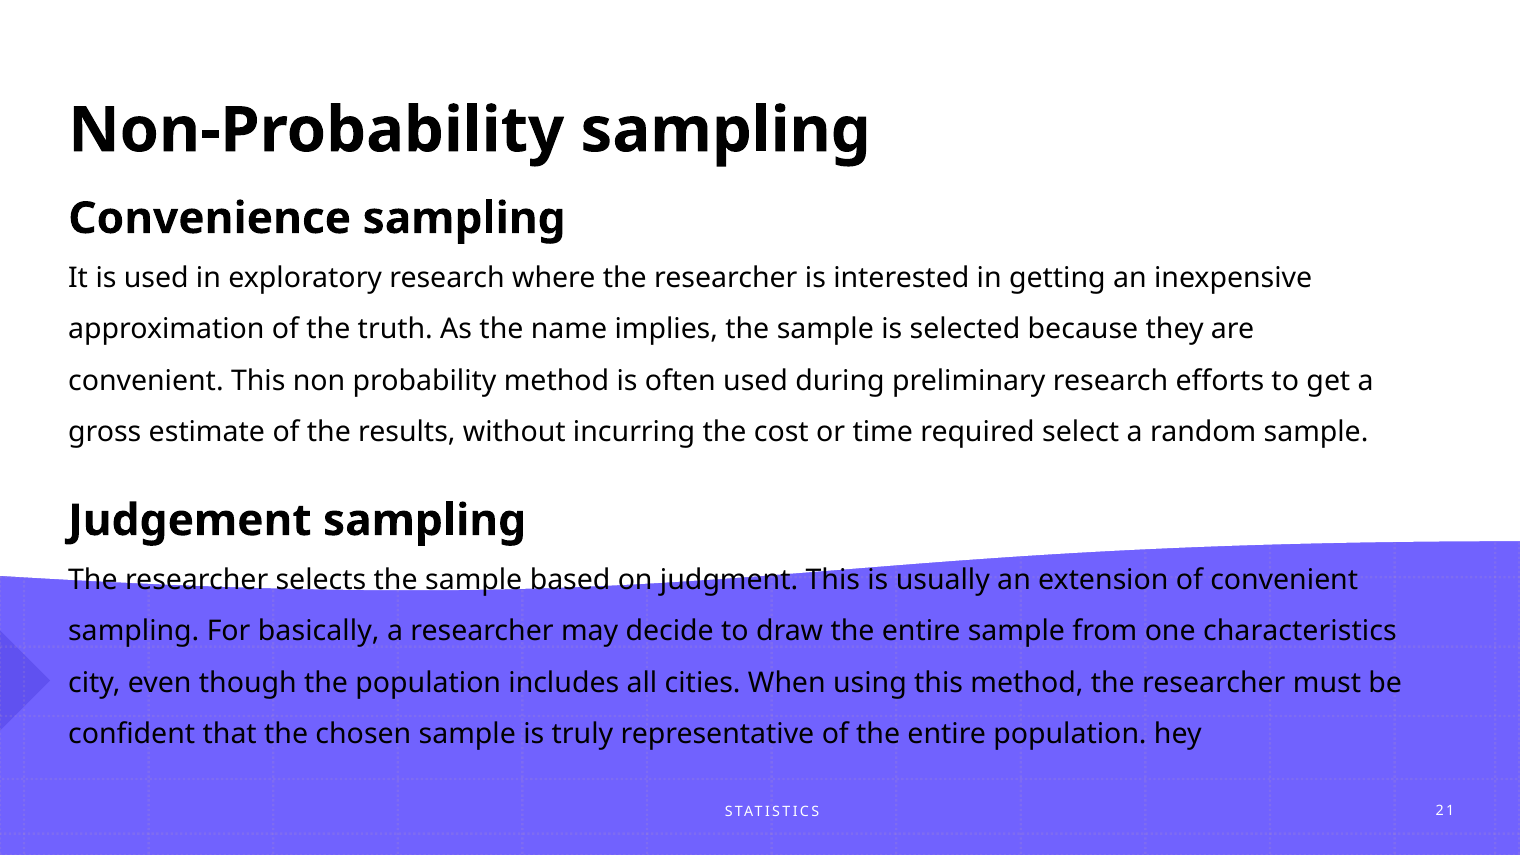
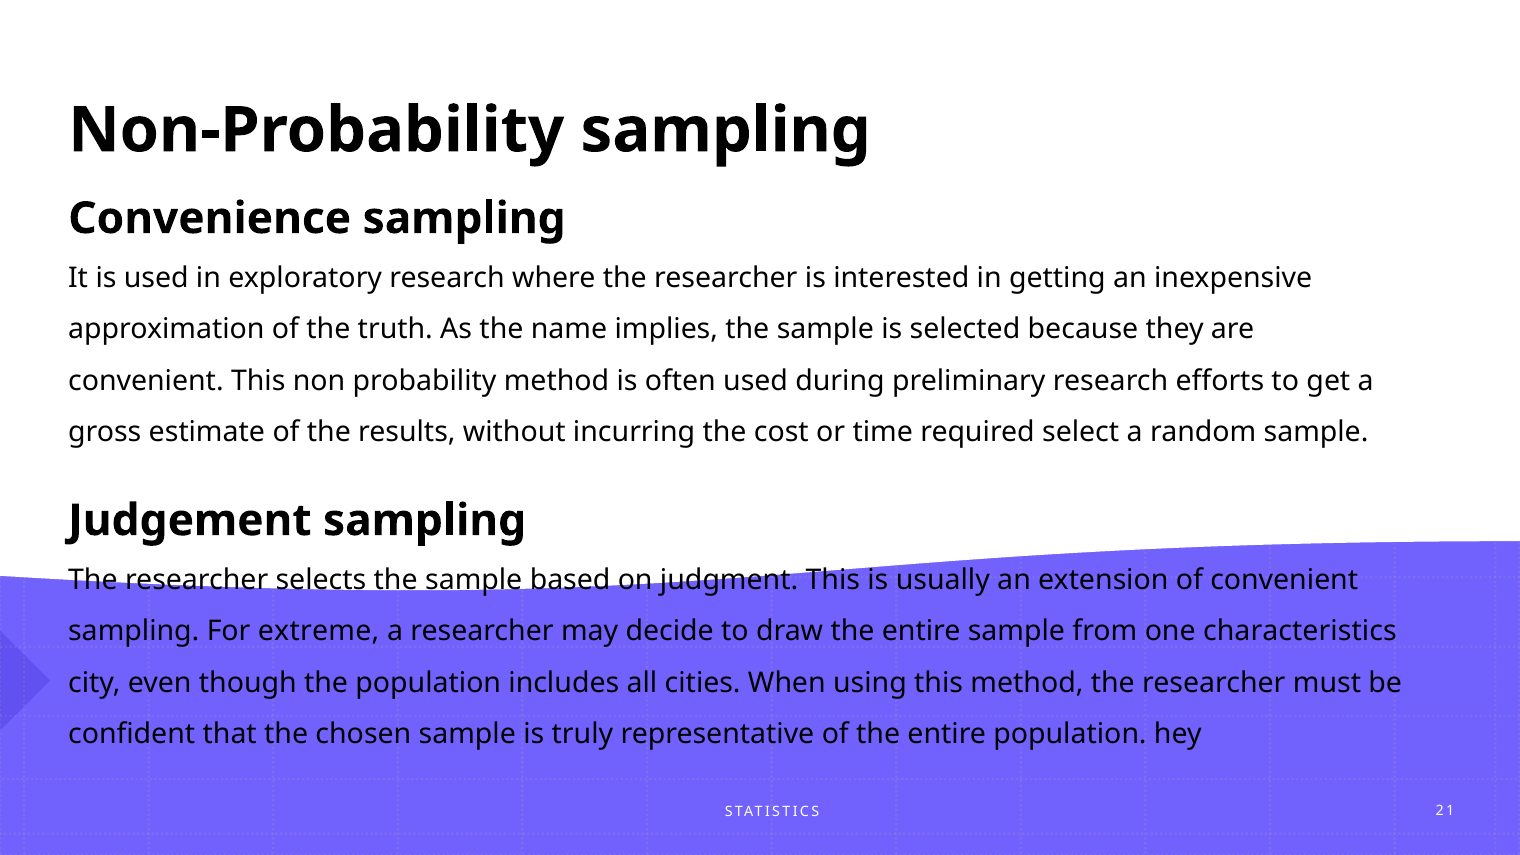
basically: basically -> extreme (319, 632)
